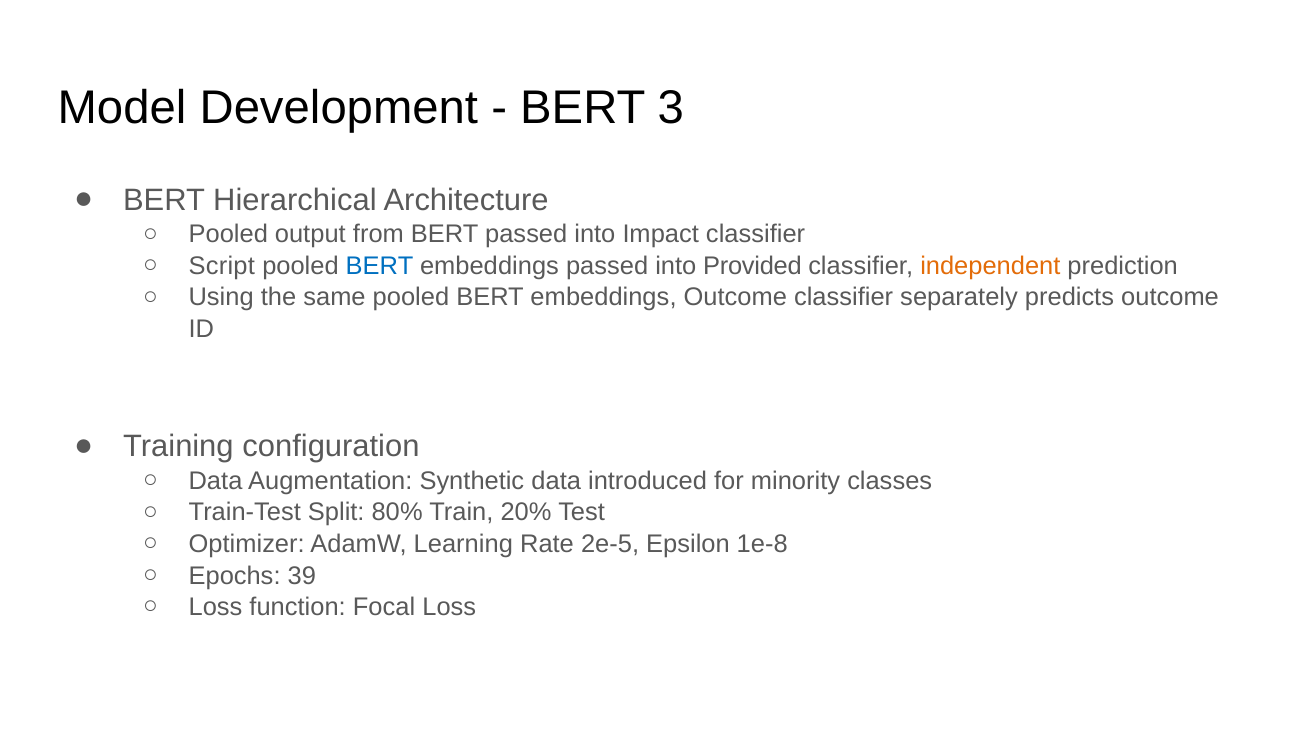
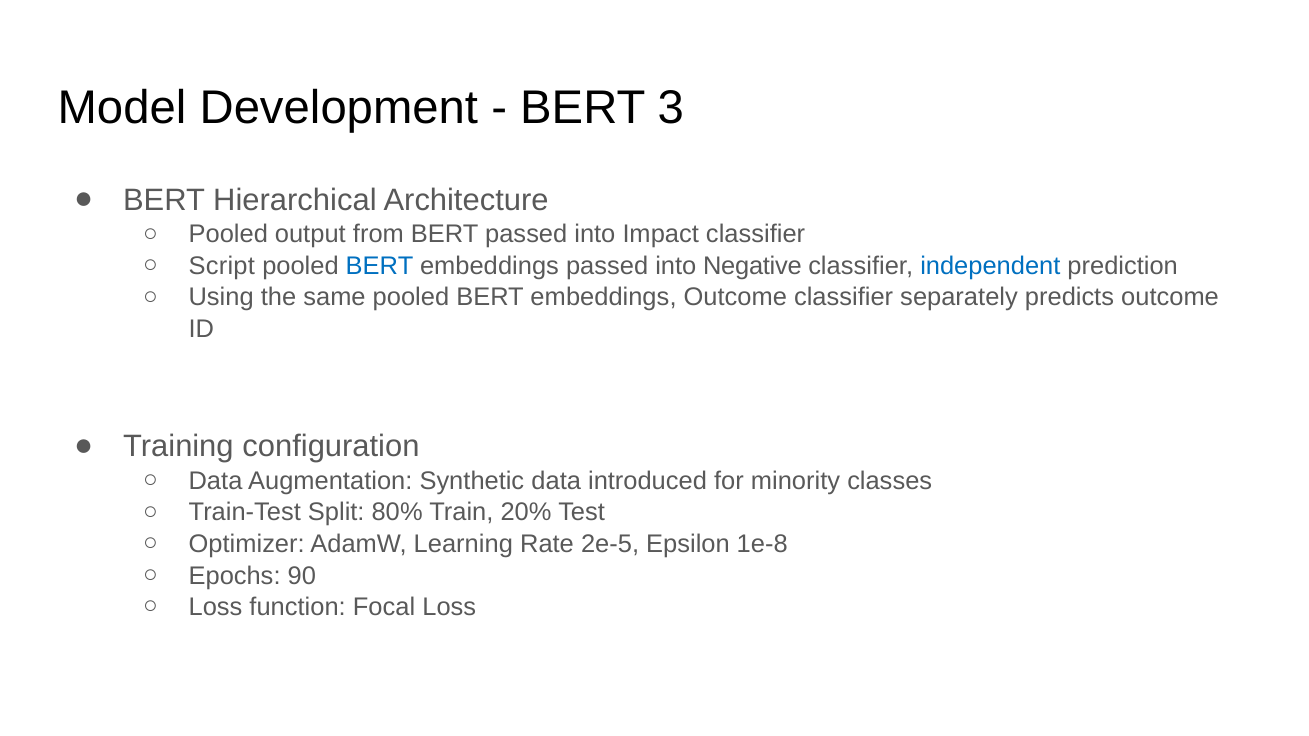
Provided: Provided -> Negative (752, 266)
independent colour: orange -> blue (990, 266)
39: 39 -> 90 (302, 576)
